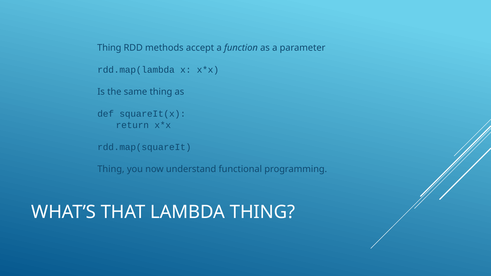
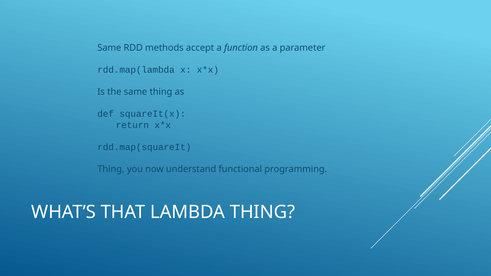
Thing: Thing -> Same (109, 48)
